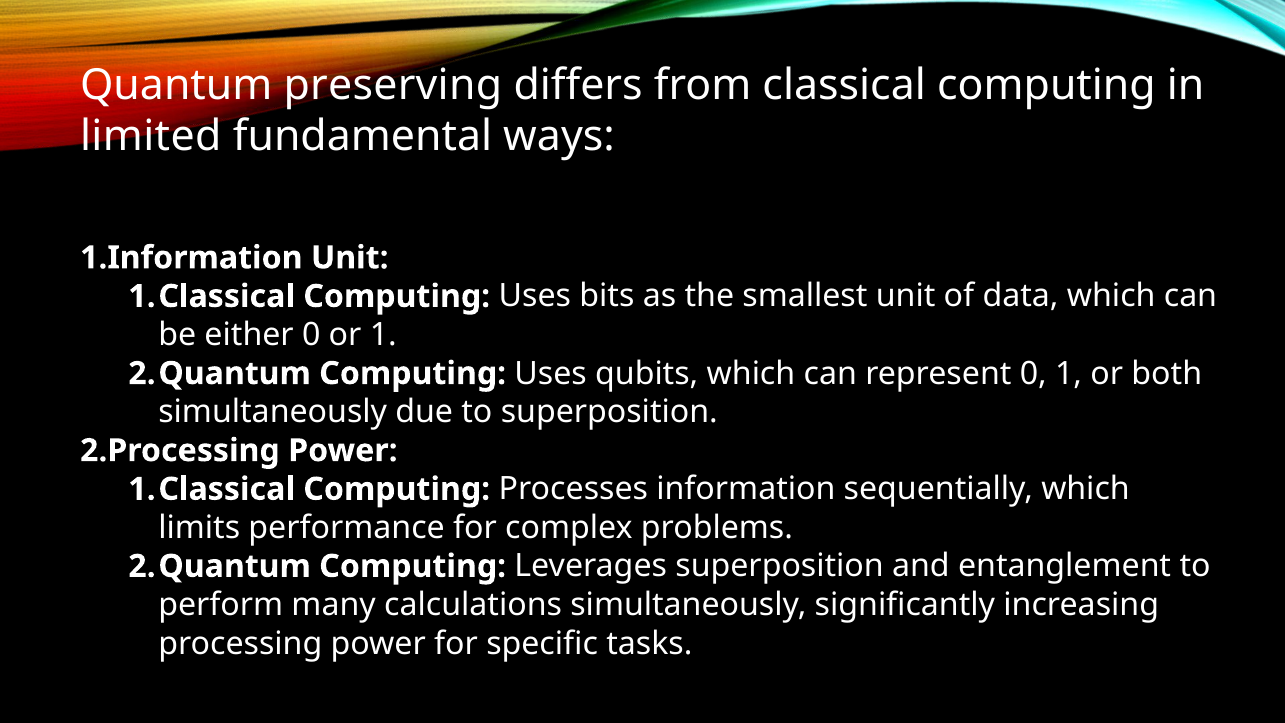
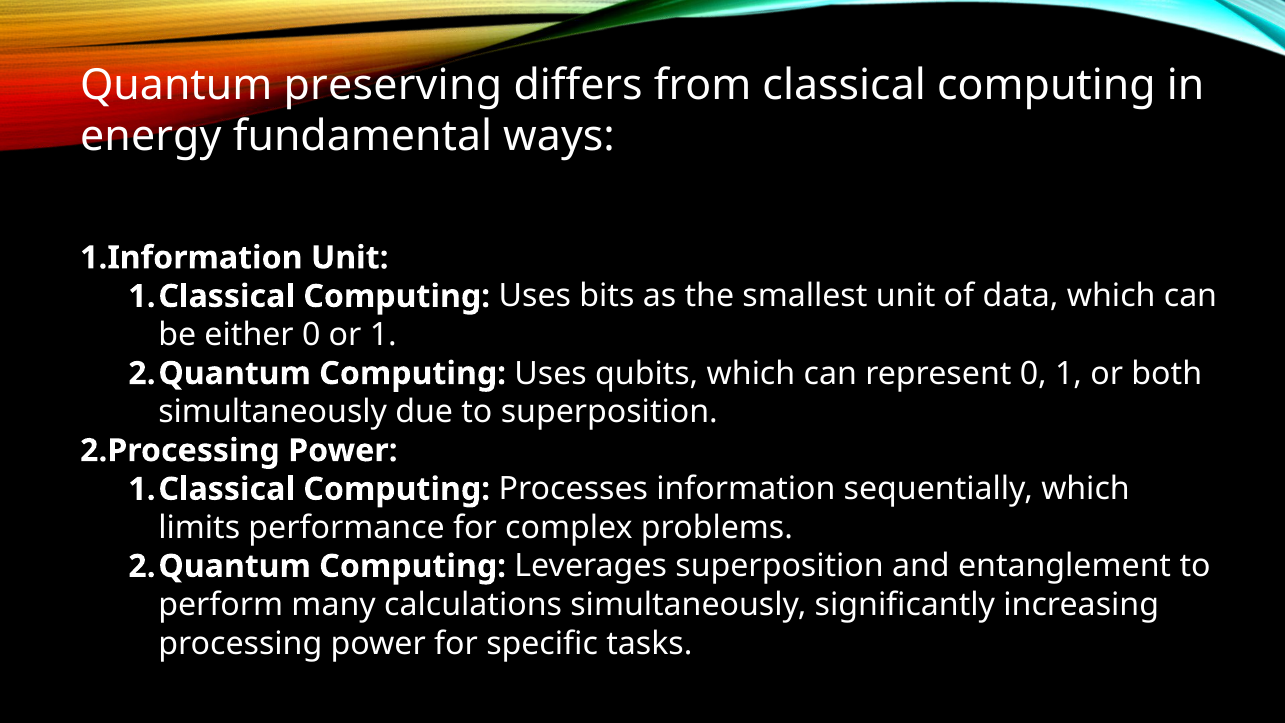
limited: limited -> energy (151, 136)
